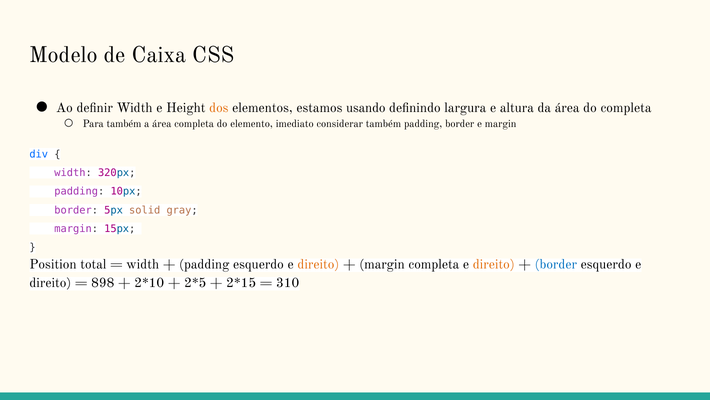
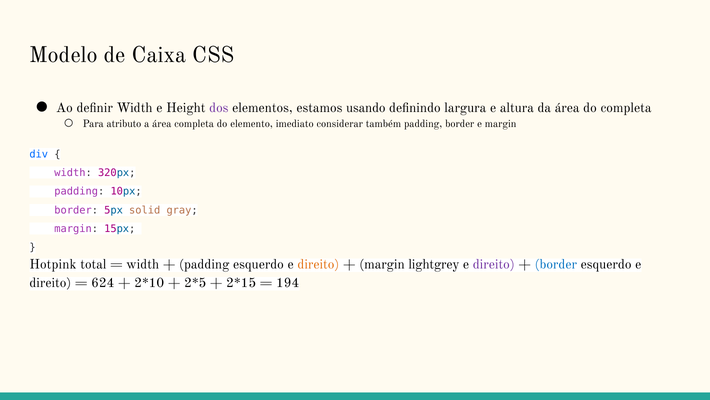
dos colour: orange -> purple (219, 108)
Para também: também -> atributo (124, 123)
Position: Position -> Hotpink (53, 264)
margin completa: completa -> lightgrey (434, 264)
direito colour: orange -> purple (494, 264)
898: 898 -> 624 (103, 282)
310: 310 -> 194 (288, 282)
